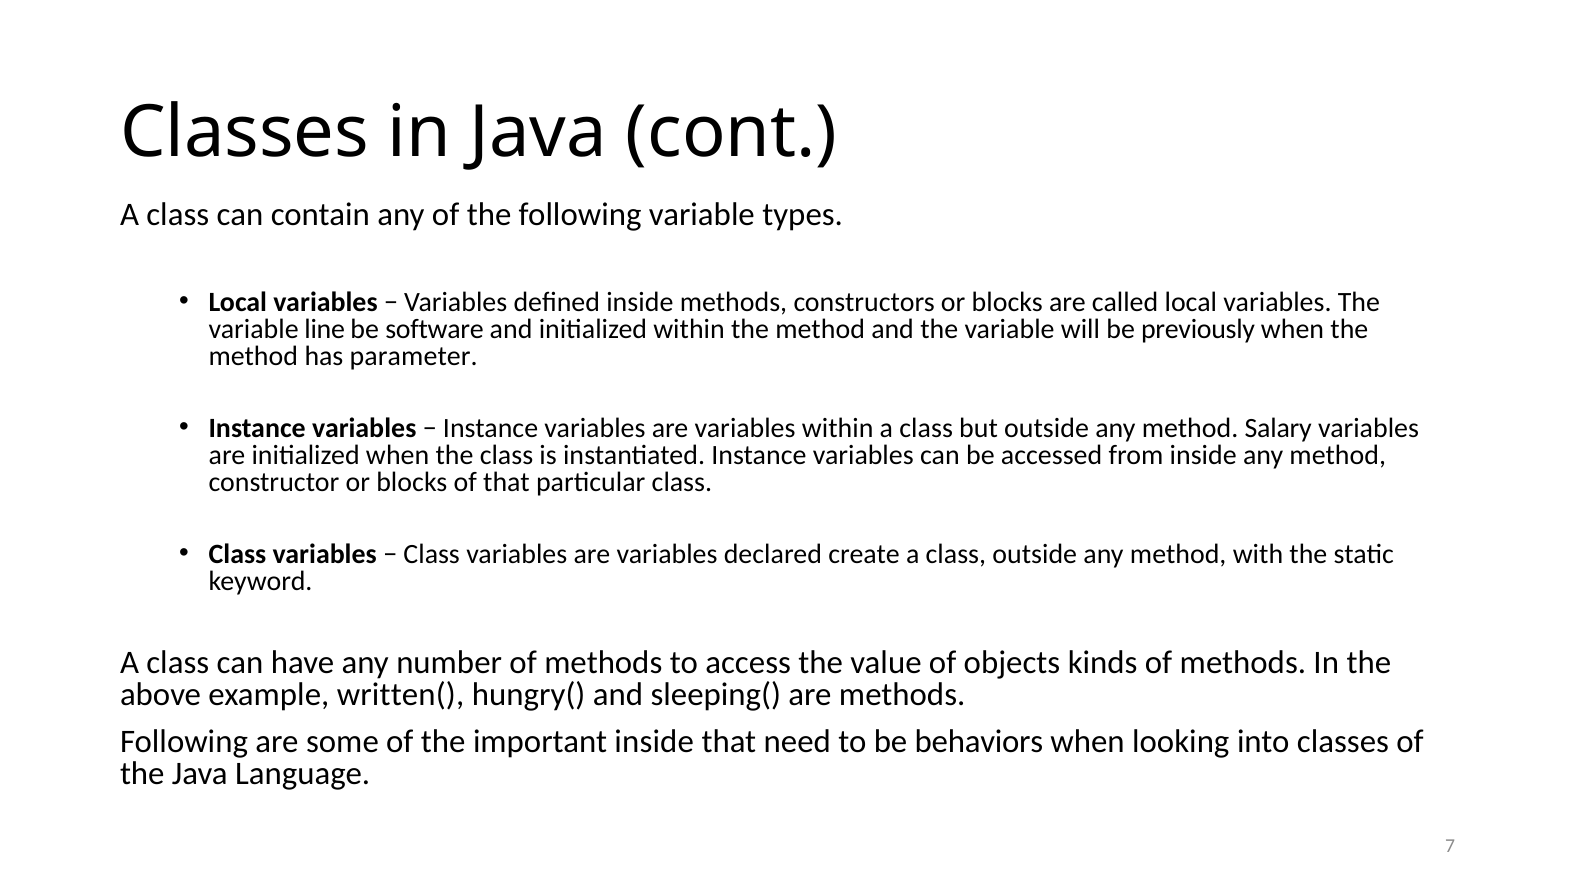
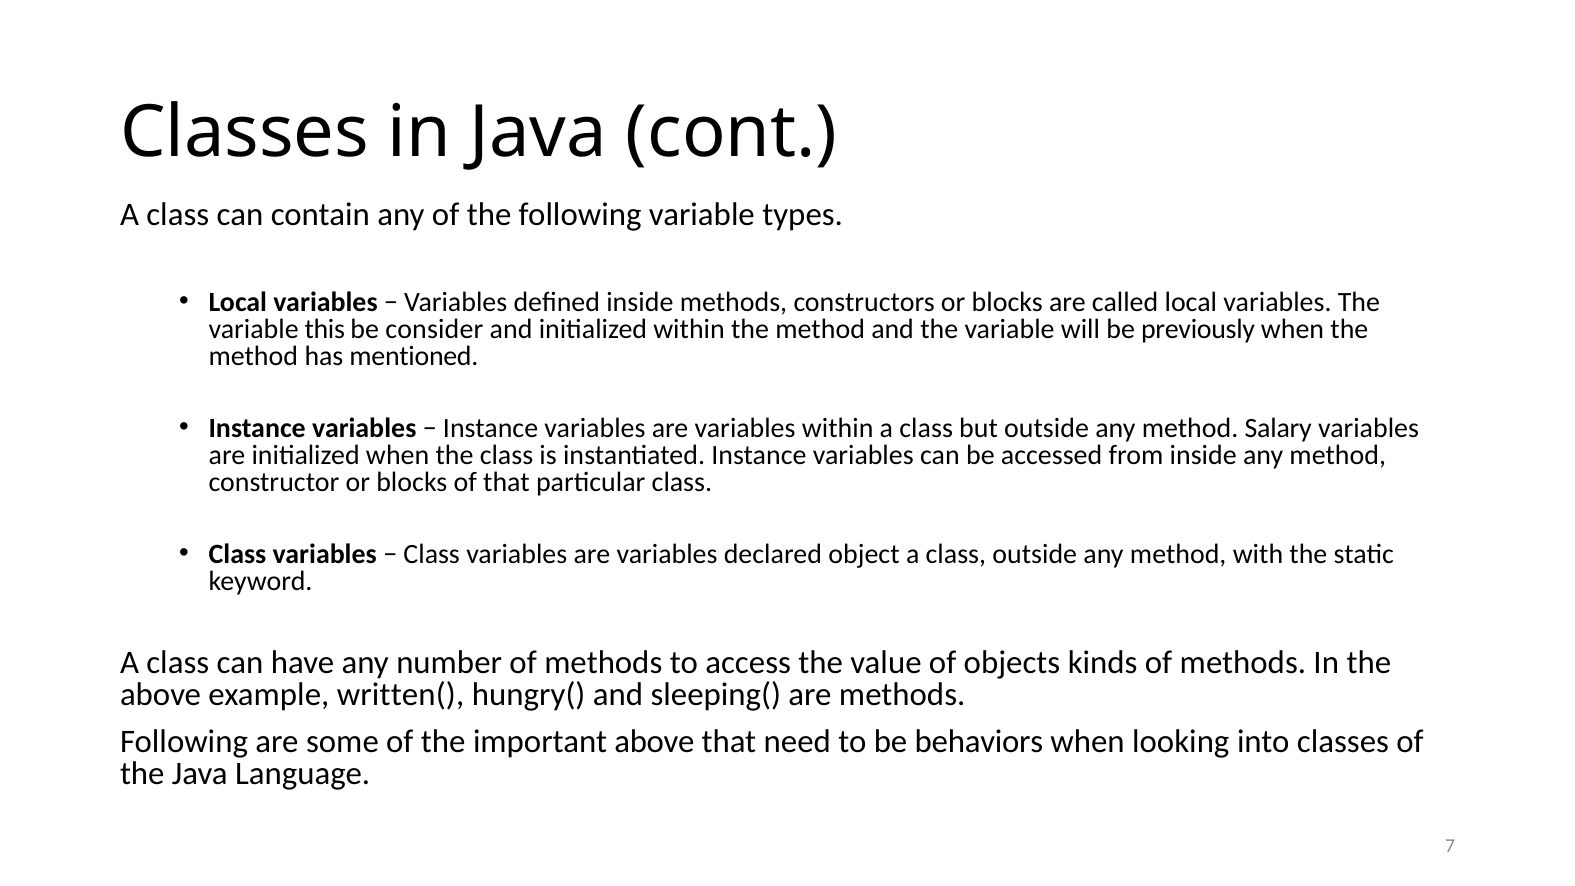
line: line -> this (325, 329)
software: software -> consider (434, 329)
parameter: parameter -> mentioned (414, 356)
create: create -> object (864, 554)
important inside: inside -> above (654, 742)
